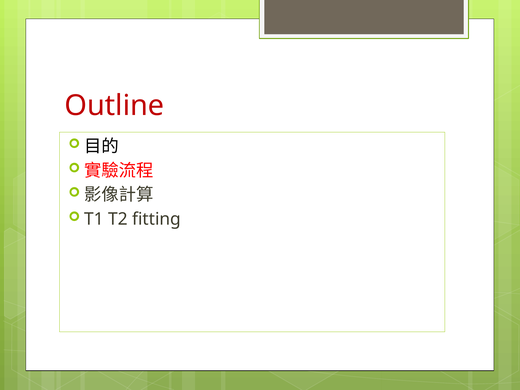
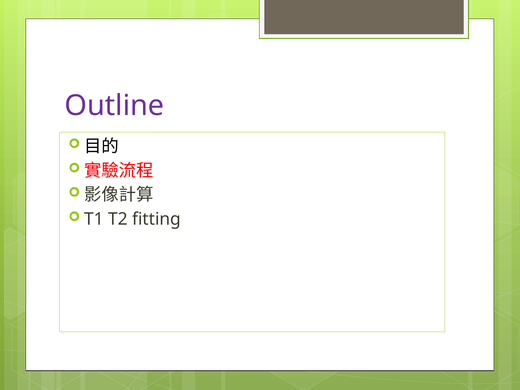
Outline colour: red -> purple (114, 106)
